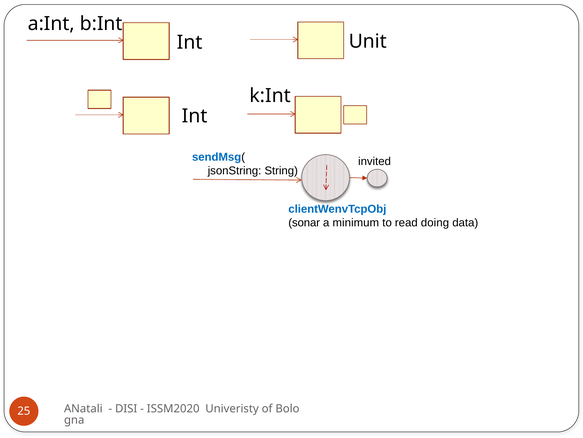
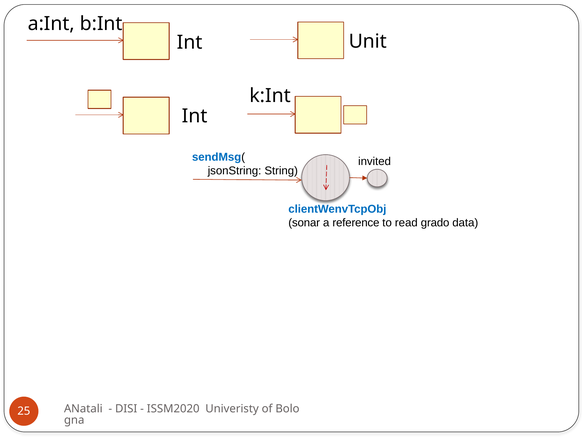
minimum: minimum -> reference (356, 222)
doing: doing -> grado (435, 222)
